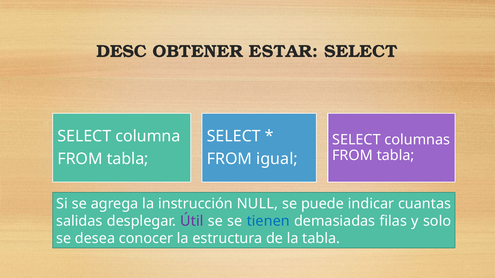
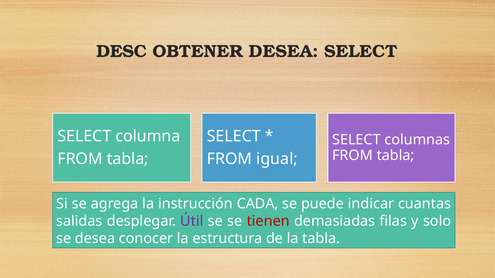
OBTENER ESTAR: ESTAR -> DESEA (284, 52)
NULL: NULL -> CADA (258, 204)
tienen colour: blue -> red (268, 222)
